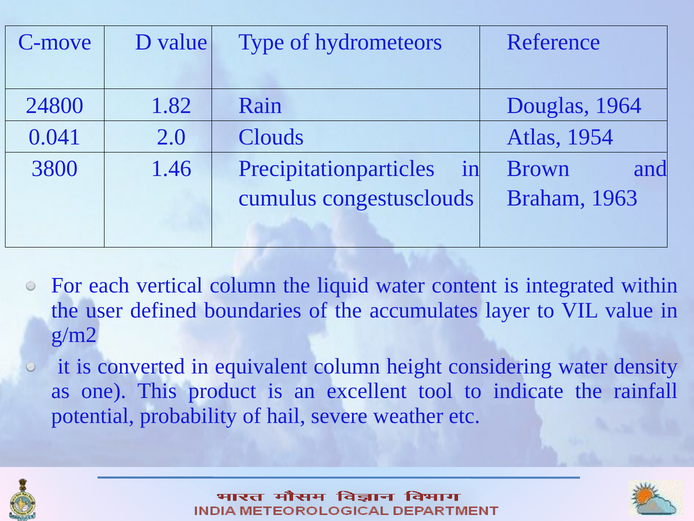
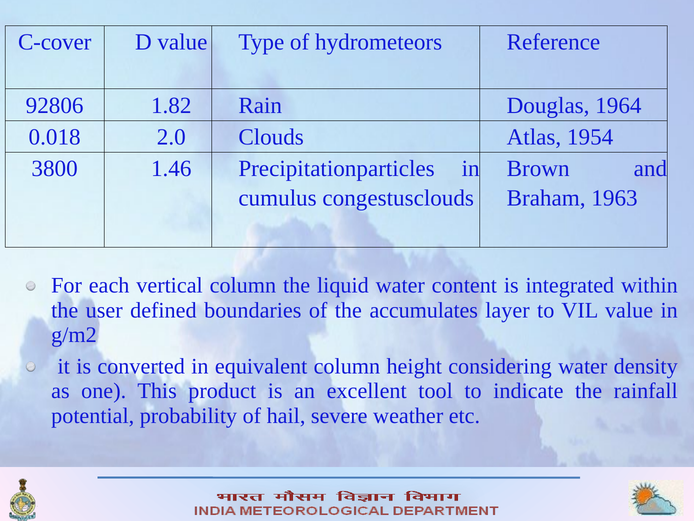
C-move: C-move -> C-cover (55, 42)
24800: 24800 -> 92806 (55, 105)
0.041: 0.041 -> 0.018 (55, 137)
